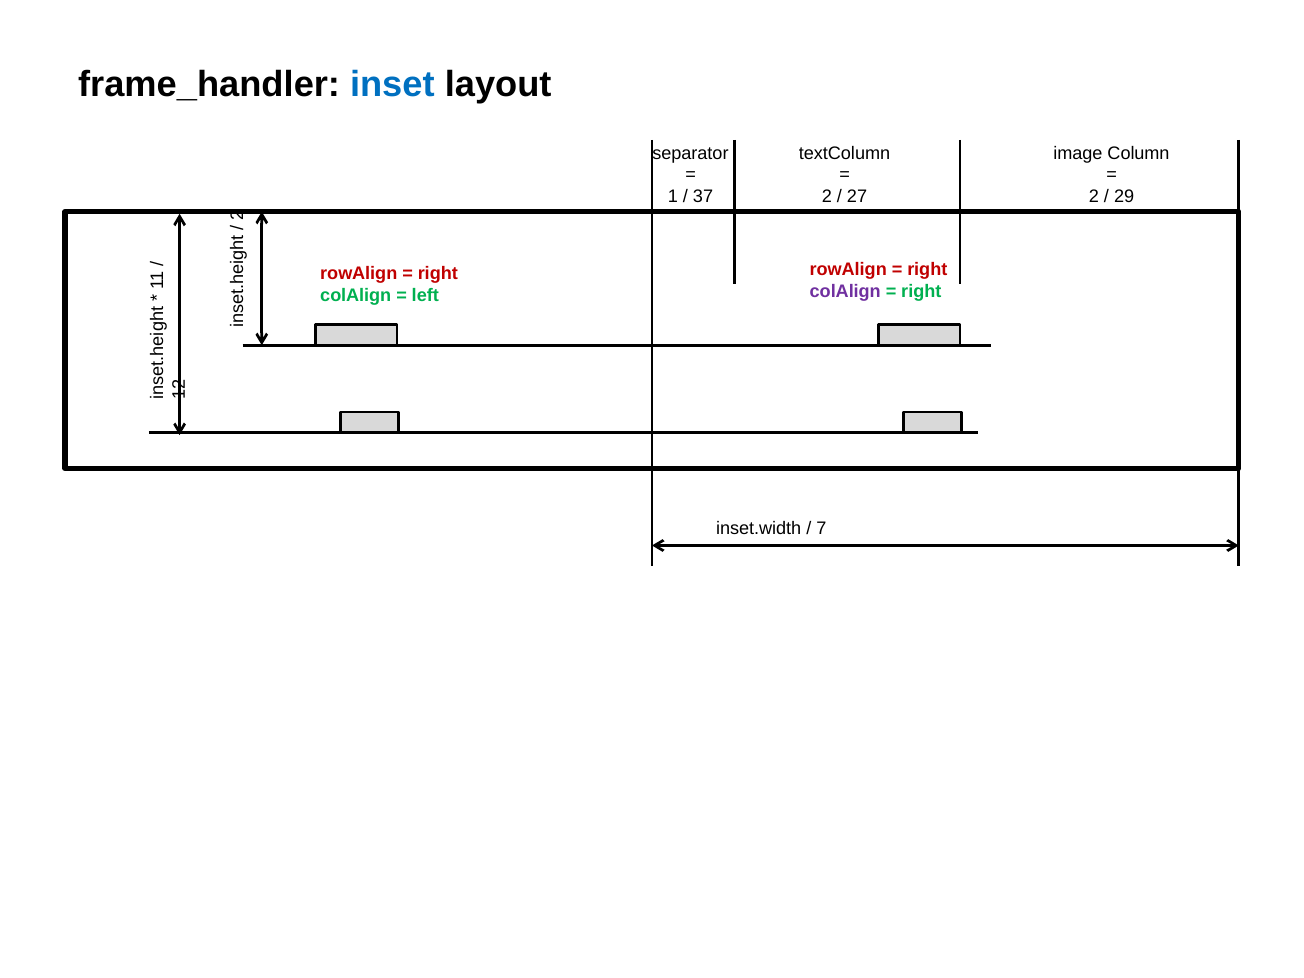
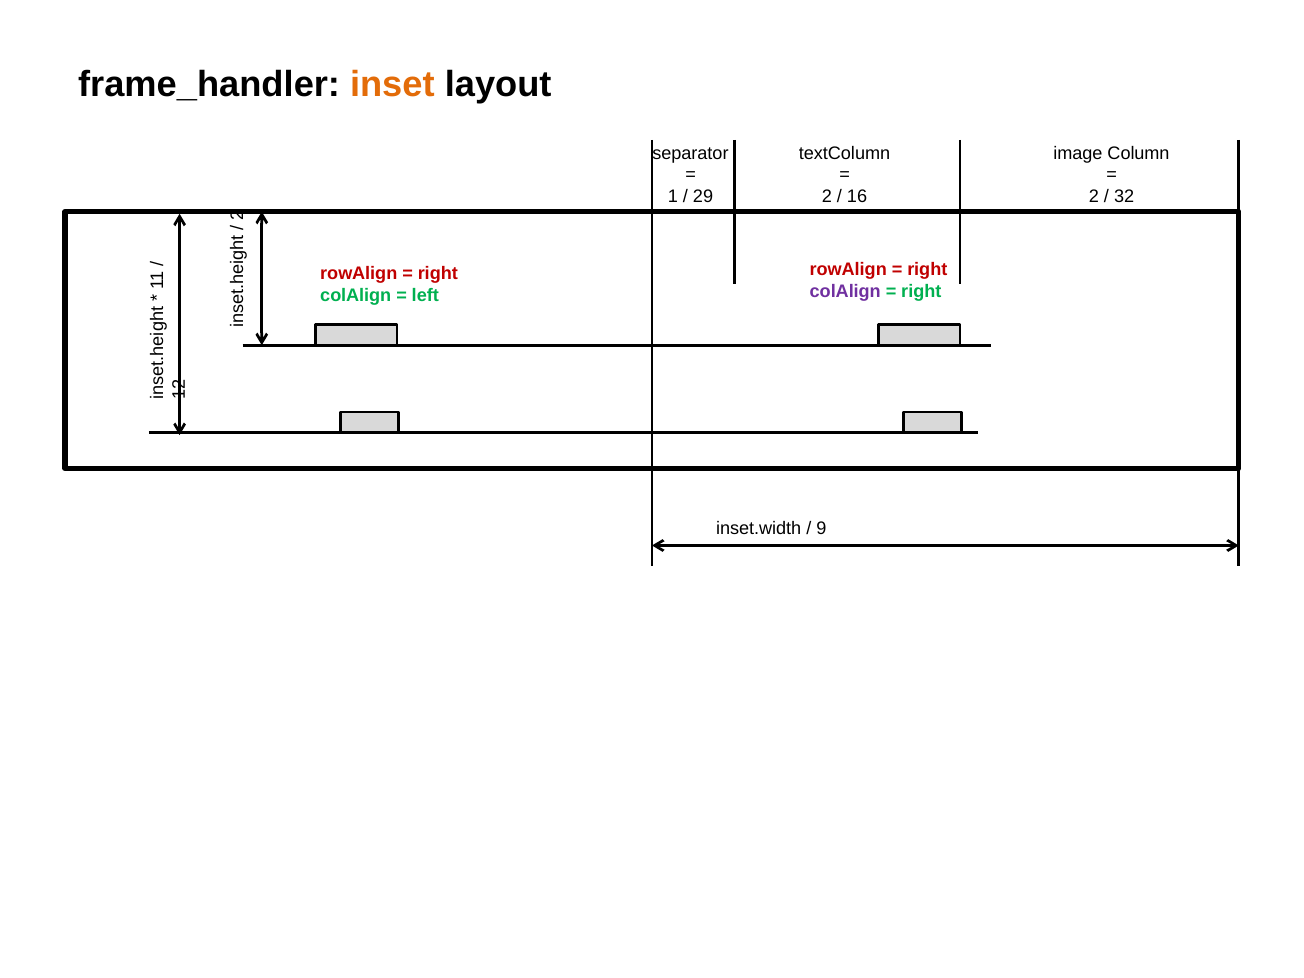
inset colour: blue -> orange (392, 84)
37: 37 -> 29 (703, 197)
27: 27 -> 16 (857, 197)
29: 29 -> 32 (1124, 197)
7: 7 -> 9 (821, 529)
